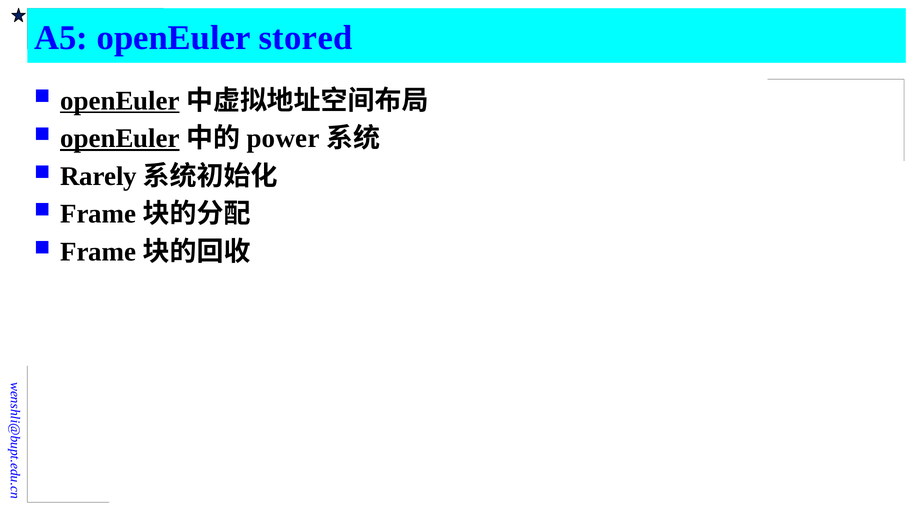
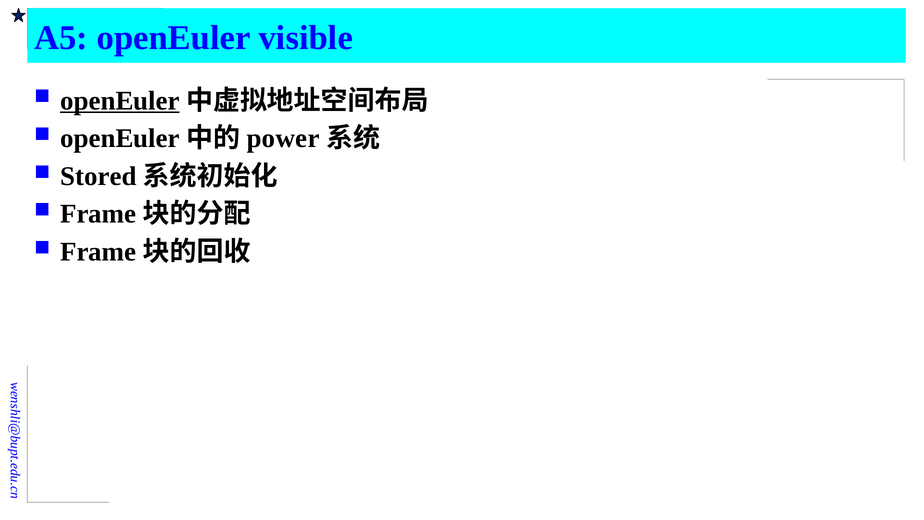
stored: stored -> visible (306, 38)
openEuler underline: present -> none (120, 138)
Rarely: Rarely -> Stored (98, 176)
